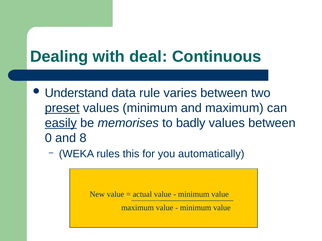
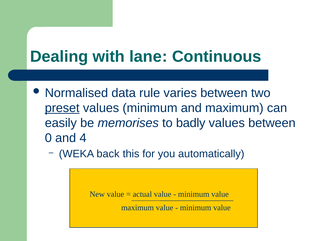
deal: deal -> lane (148, 57)
Understand: Understand -> Normalised (76, 93)
easily underline: present -> none (61, 123)
8: 8 -> 4 (83, 138)
rules: rules -> back (108, 154)
